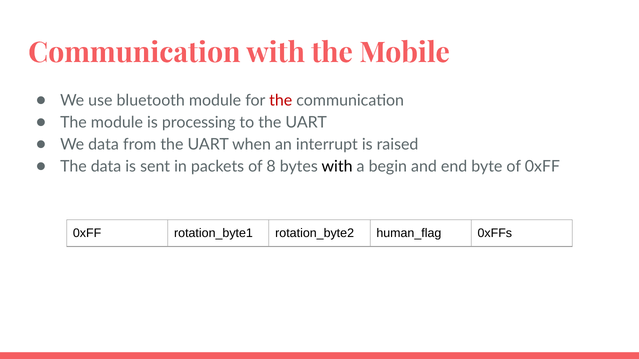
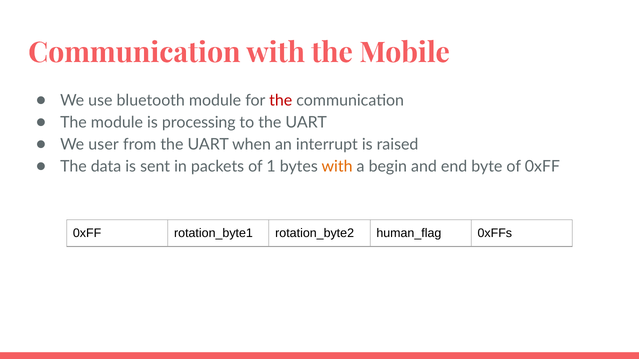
We data: data -> user (104, 145)
8: 8 -> 1 (271, 167)
with colour: black -> orange (337, 167)
